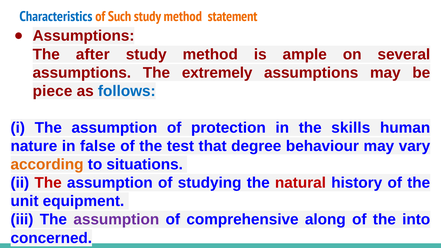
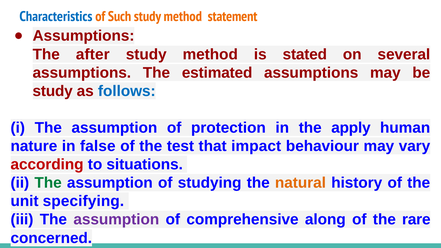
ample: ample -> stated (305, 54)
extremely: extremely -> estimated (217, 73)
piece: piece -> study (53, 91)
skills: skills -> apply (351, 128)
degree: degree -> impact (256, 146)
according colour: orange -> red (47, 165)
The colour: red -> green (48, 183)
natural colour: red -> orange (300, 183)
equipment: equipment -> specifying (83, 201)
into: into -> rare (416, 220)
